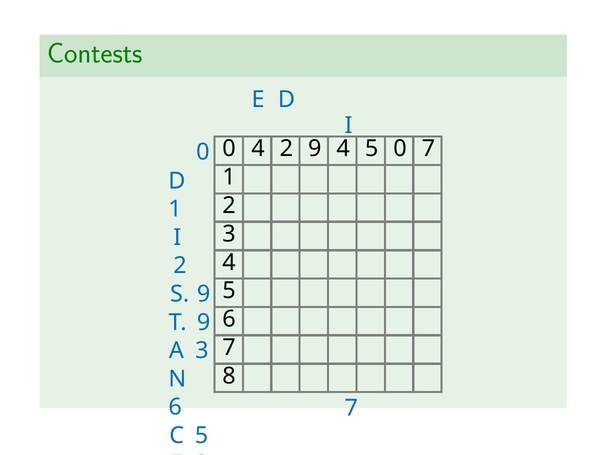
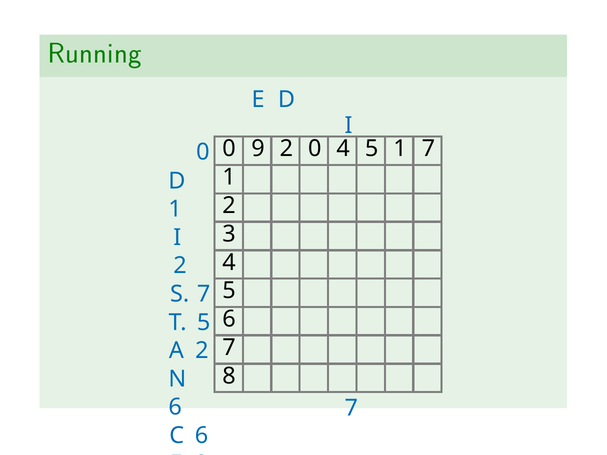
Contests: Contests -> Running (95, 54)
0 4: 4 -> 9 (258, 149)
2 9: 9 -> 0 (315, 149)
5 0: 0 -> 1 (400, 149)
9: 9 -> 7 (204, 294)
T 9: 9 -> 5 (204, 323)
A 3: 3 -> 2 (202, 351)
C 5: 5 -> 6 (202, 436)
